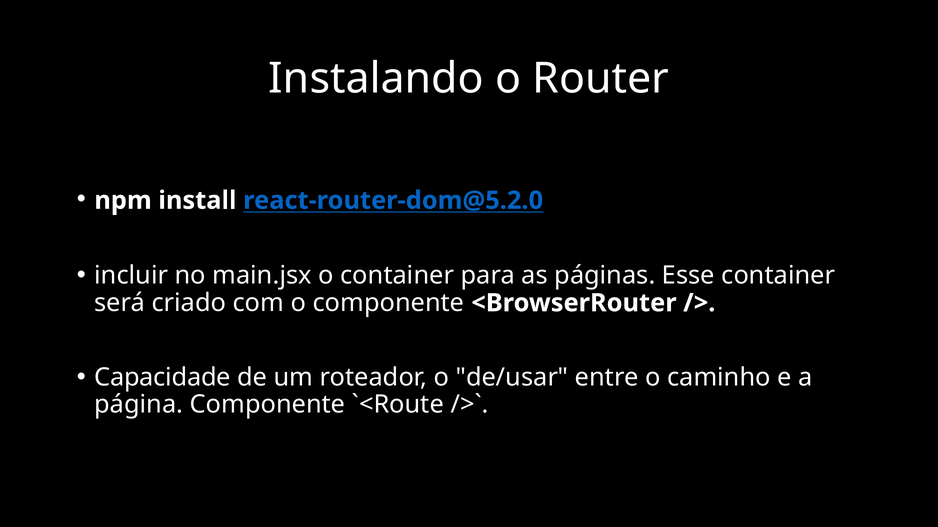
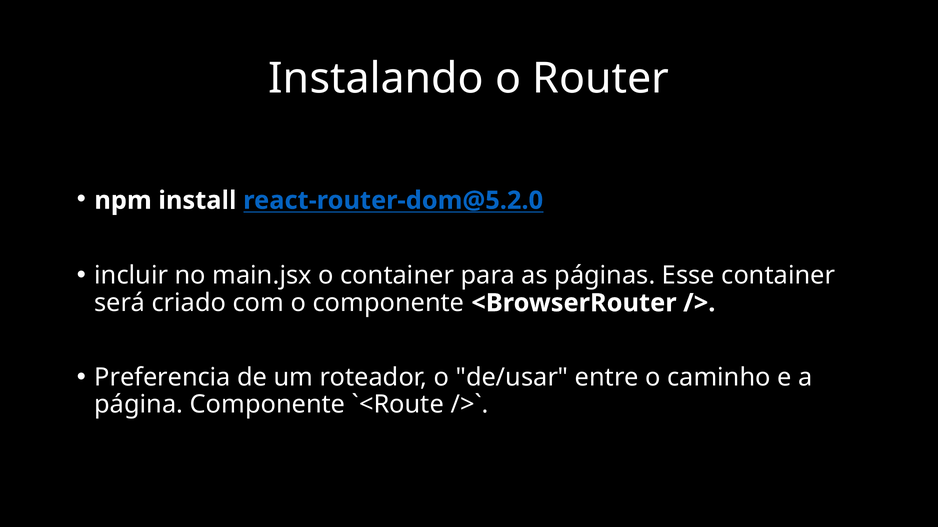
Capacidade: Capacidade -> Preferencia (162, 378)
